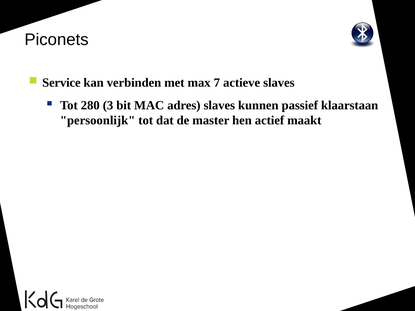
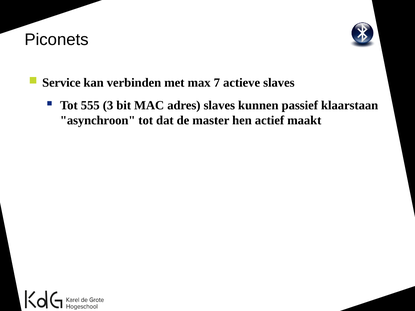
280: 280 -> 555 (90, 105)
persoonlijk: persoonlijk -> asynchroon (98, 120)
